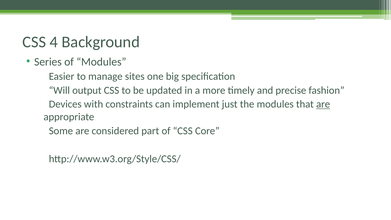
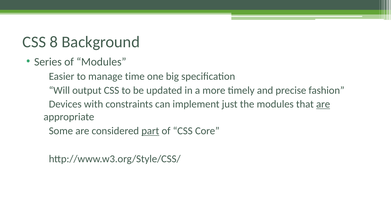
4: 4 -> 8 (54, 42)
sites: sites -> time (135, 76)
part underline: none -> present (150, 131)
